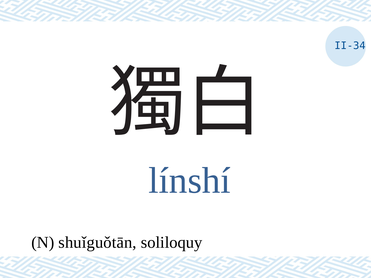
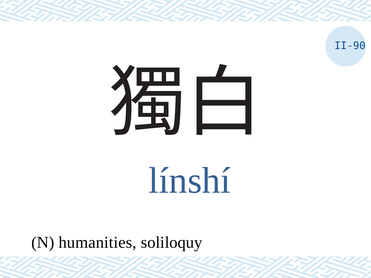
II-34: II-34 -> II-90 (350, 46)
shuǐguǒtān: shuǐguǒtān -> humanities (98, 243)
